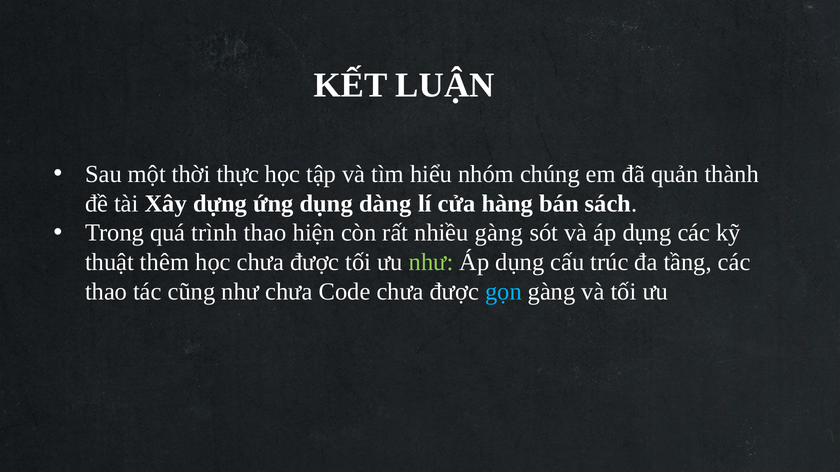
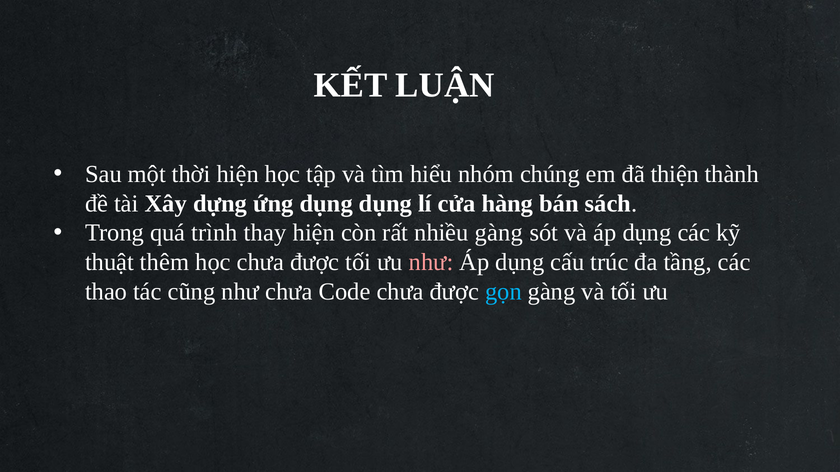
thời thực: thực -> hiện (238, 174)
quản: quản -> thiện (675, 174)
dụng dàng: dàng -> dụng (385, 204)
trình thao: thao -> thay (265, 233)
như colour: light green -> pink (431, 263)
